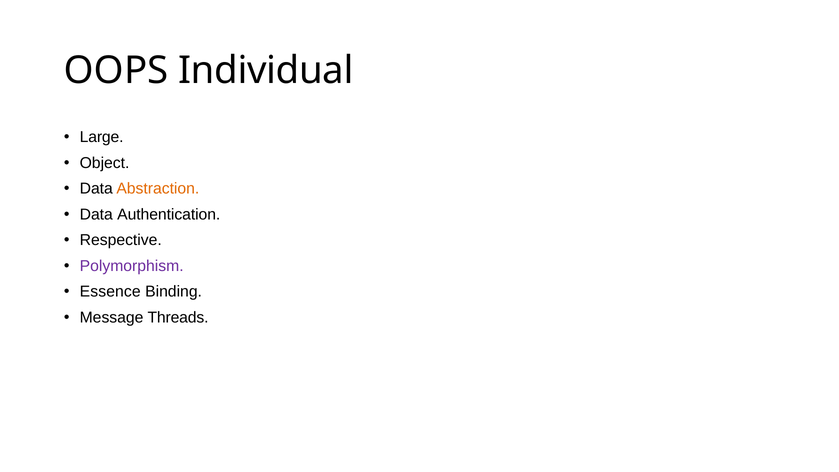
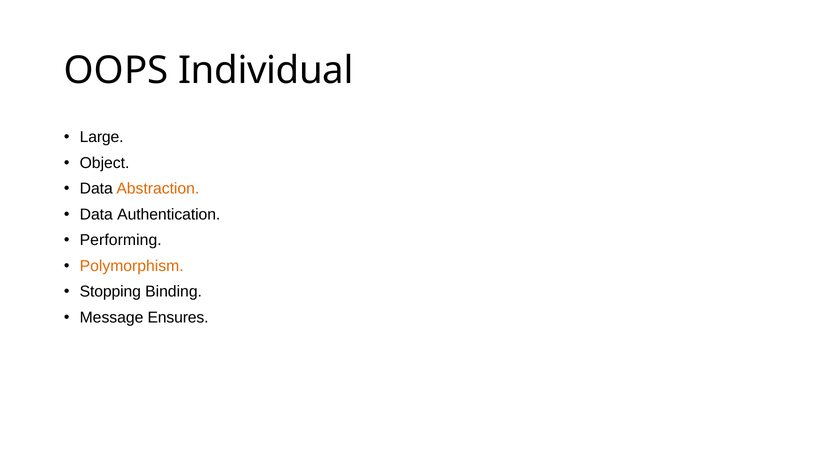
Respective: Respective -> Performing (121, 240)
Polymorphism colour: purple -> orange (132, 266)
Essence: Essence -> Stopping (110, 292)
Threads: Threads -> Ensures (178, 317)
